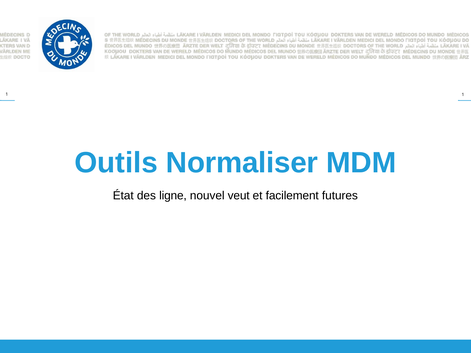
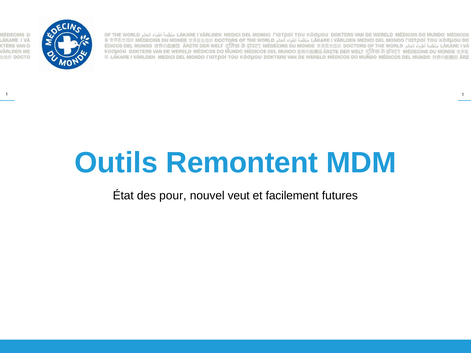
Normaliser: Normaliser -> Remontent (242, 163)
ligne: ligne -> pour (173, 196)
